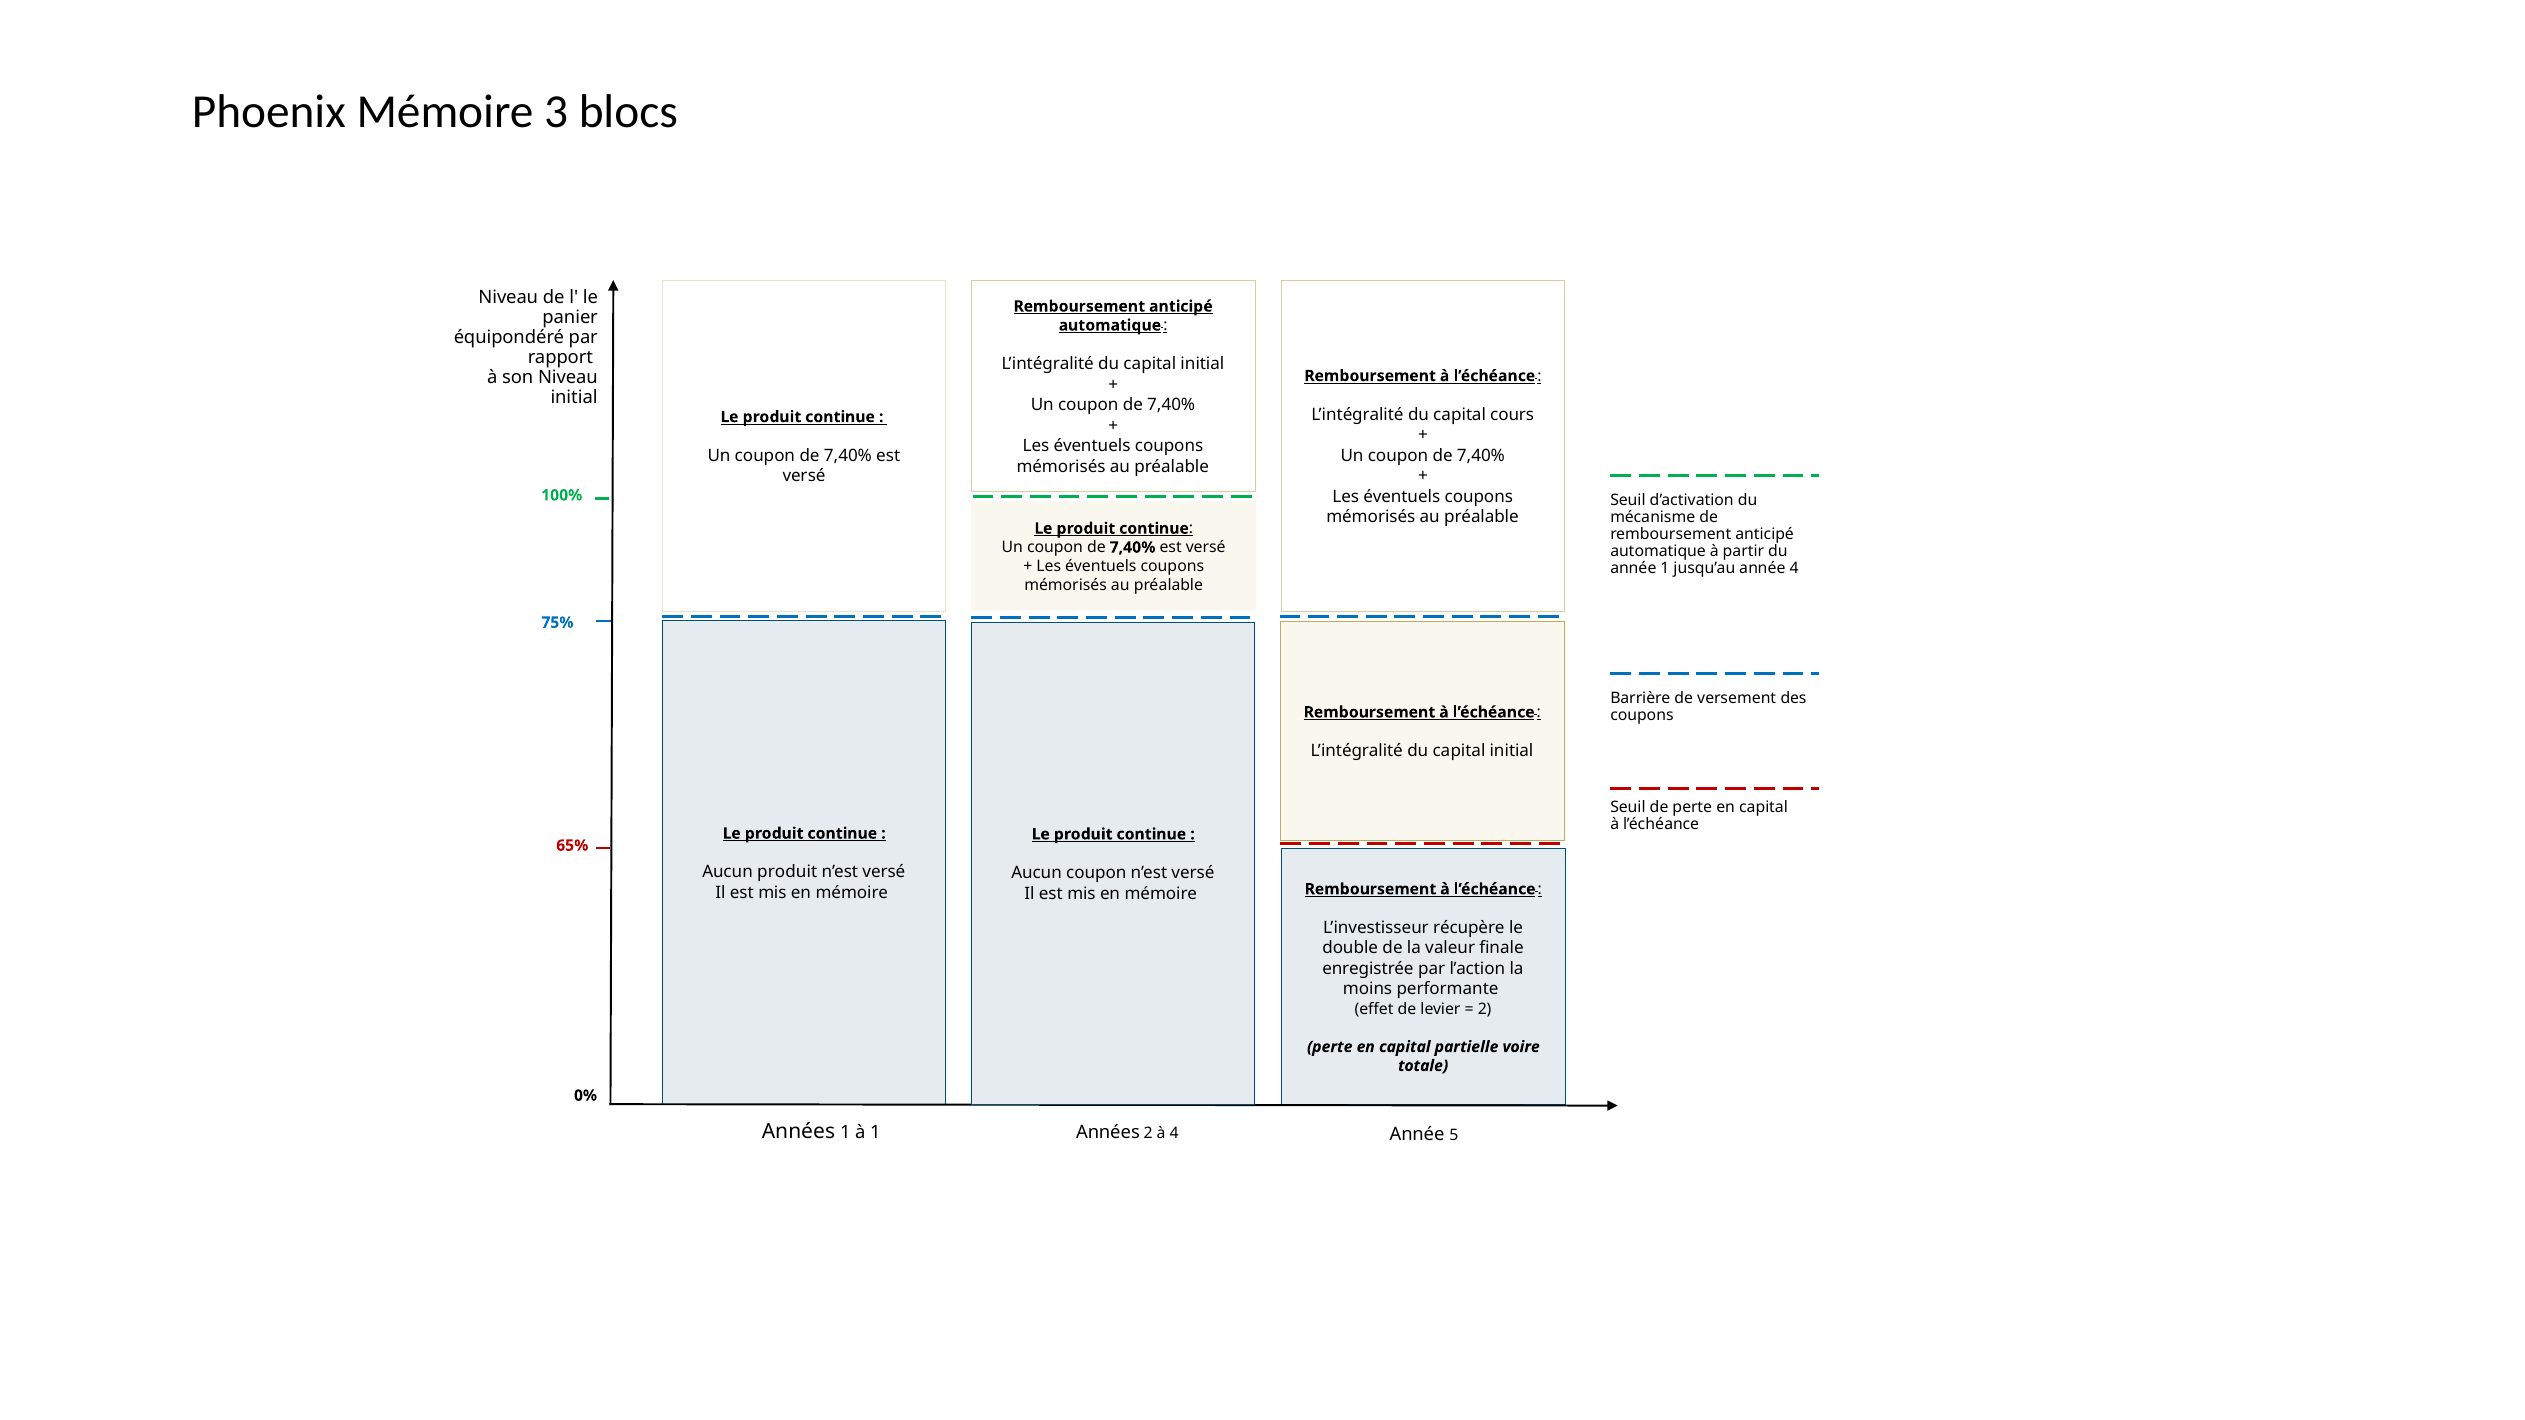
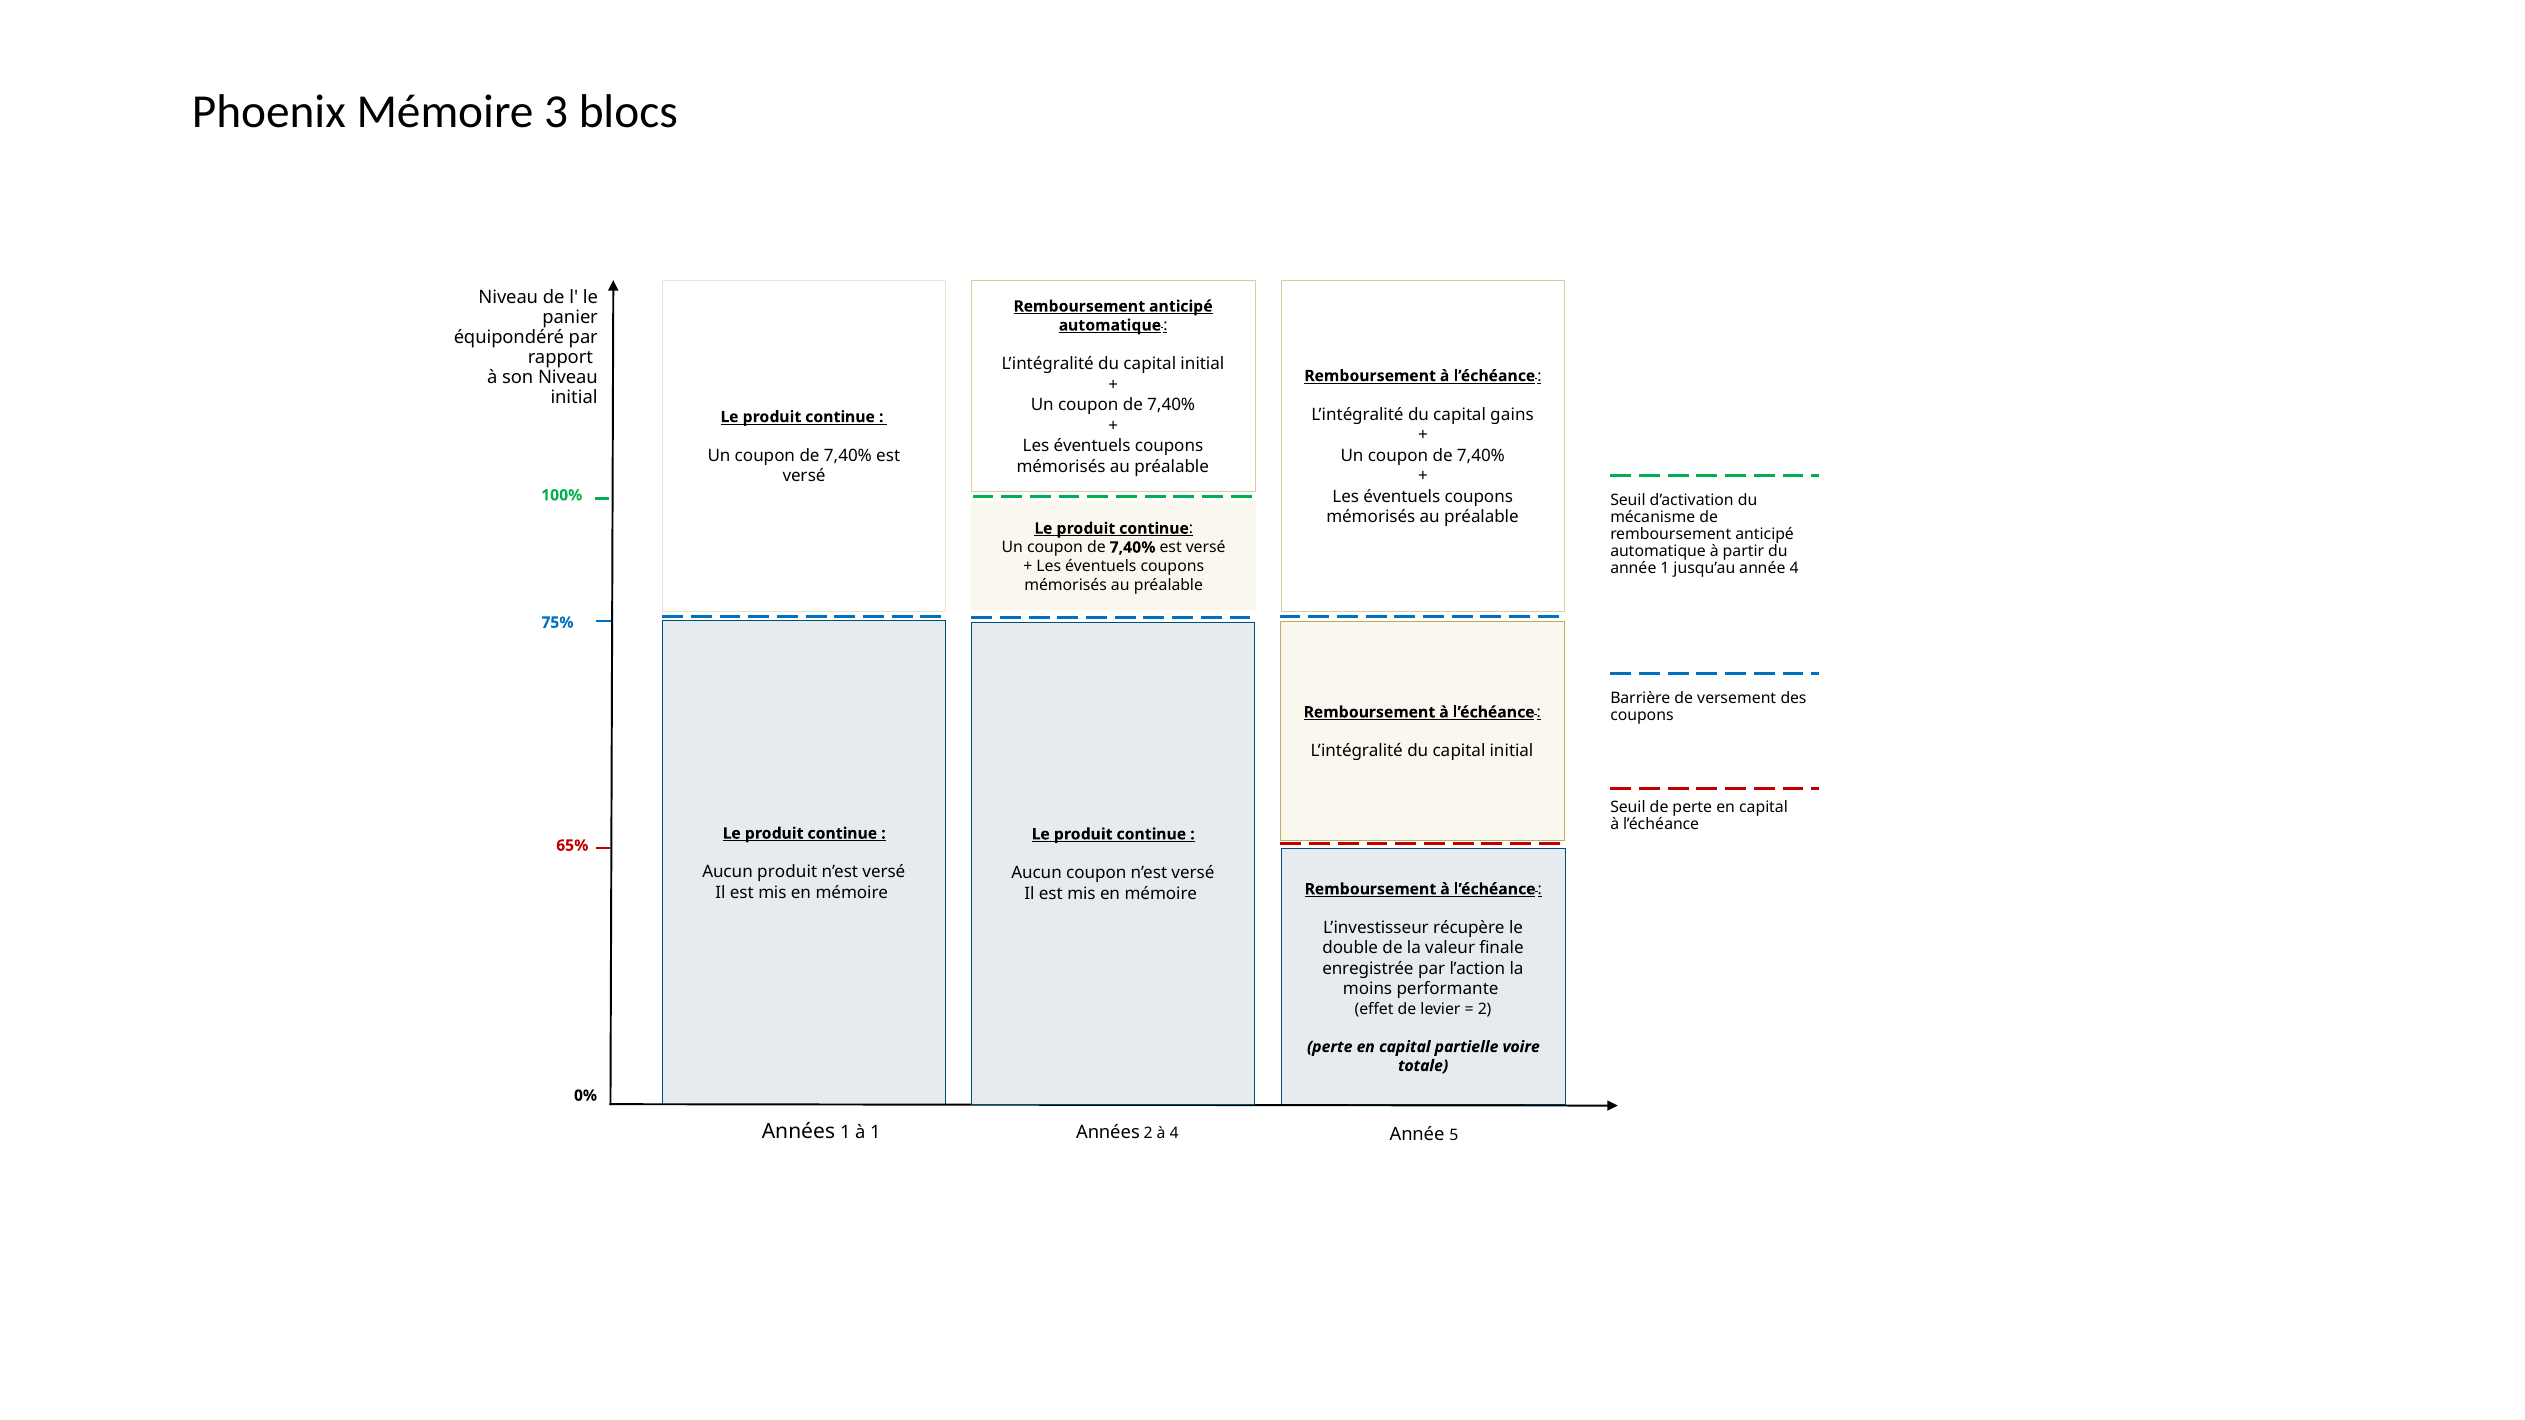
cours: cours -> gains (1512, 415)
